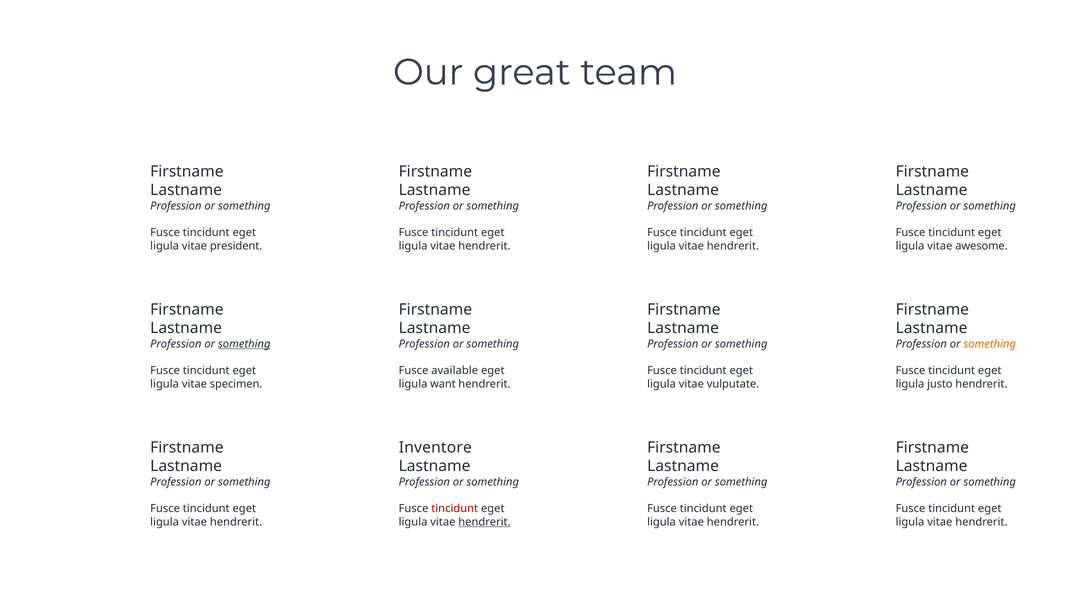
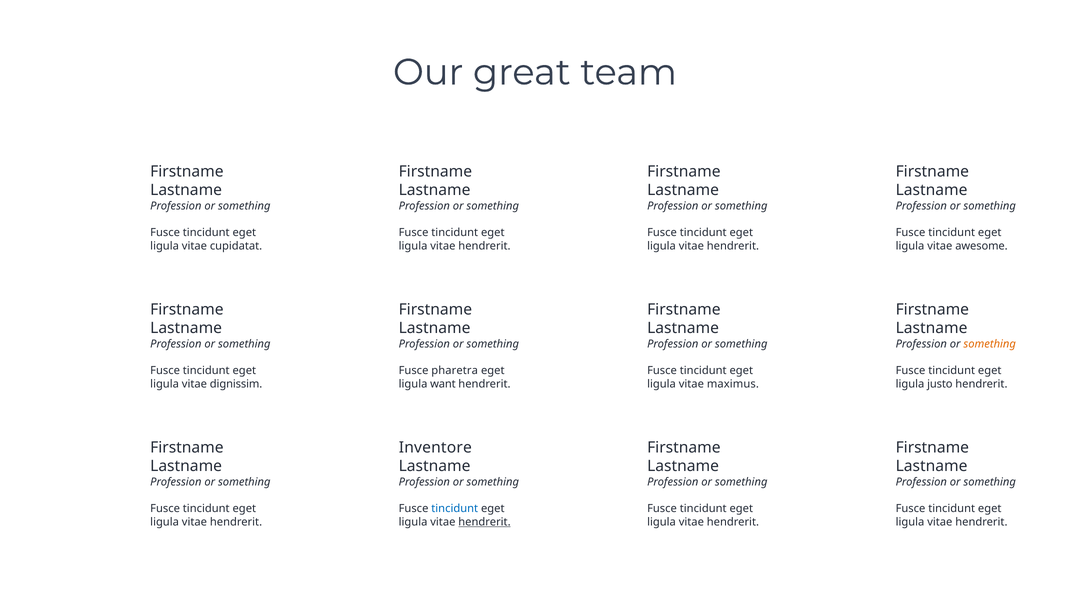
president: president -> cupidatat (236, 246)
something underline: present -> none (244, 344)
available: available -> pharetra (455, 371)
specimen: specimen -> dignissim (236, 384)
vulputate: vulputate -> maximus (733, 384)
tincidunt colour: red -> blue (455, 509)
